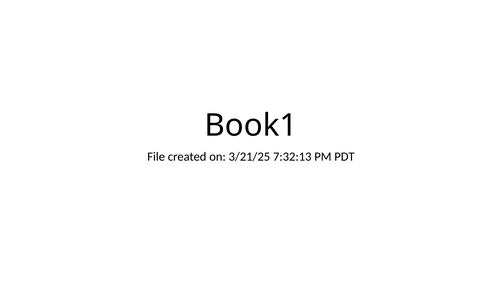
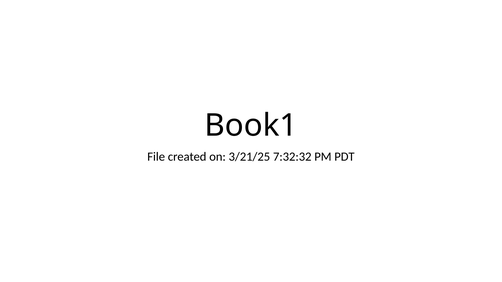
7:32:13: 7:32:13 -> 7:32:32 (292, 157)
